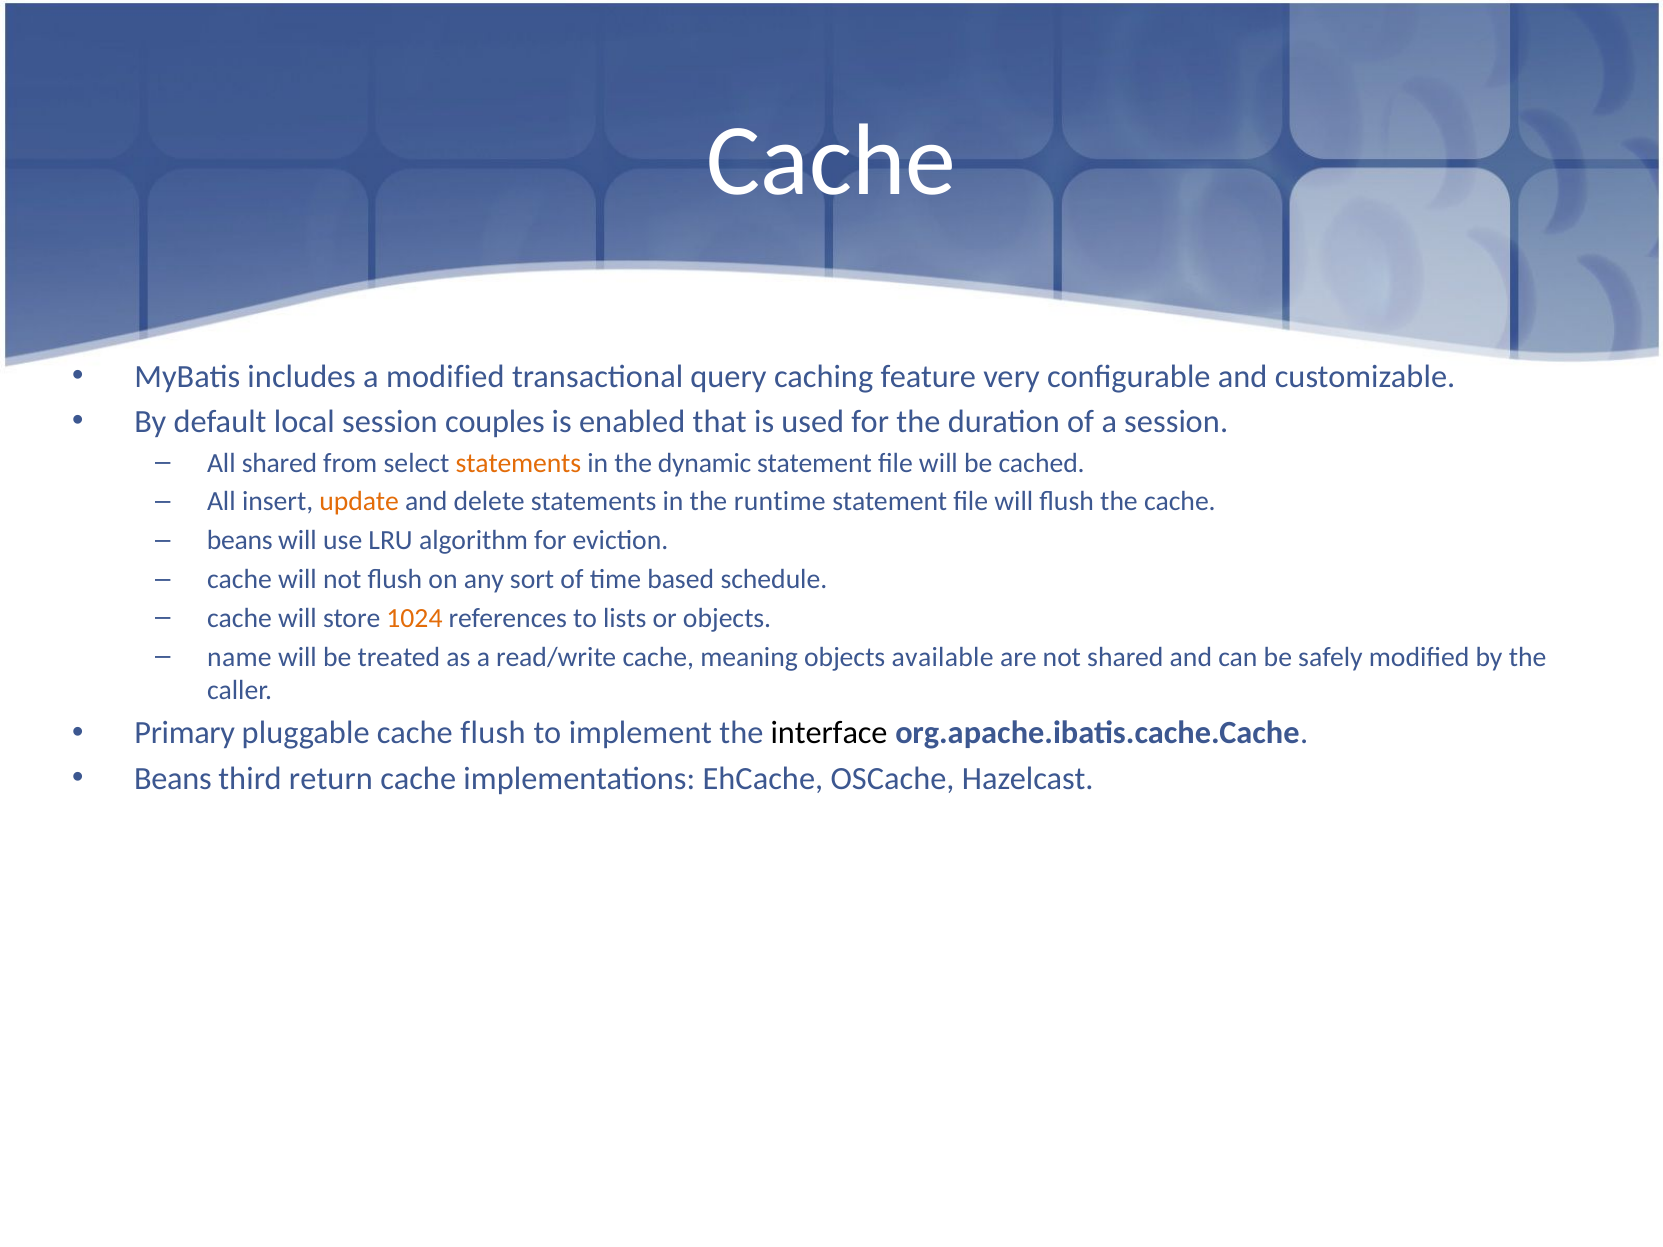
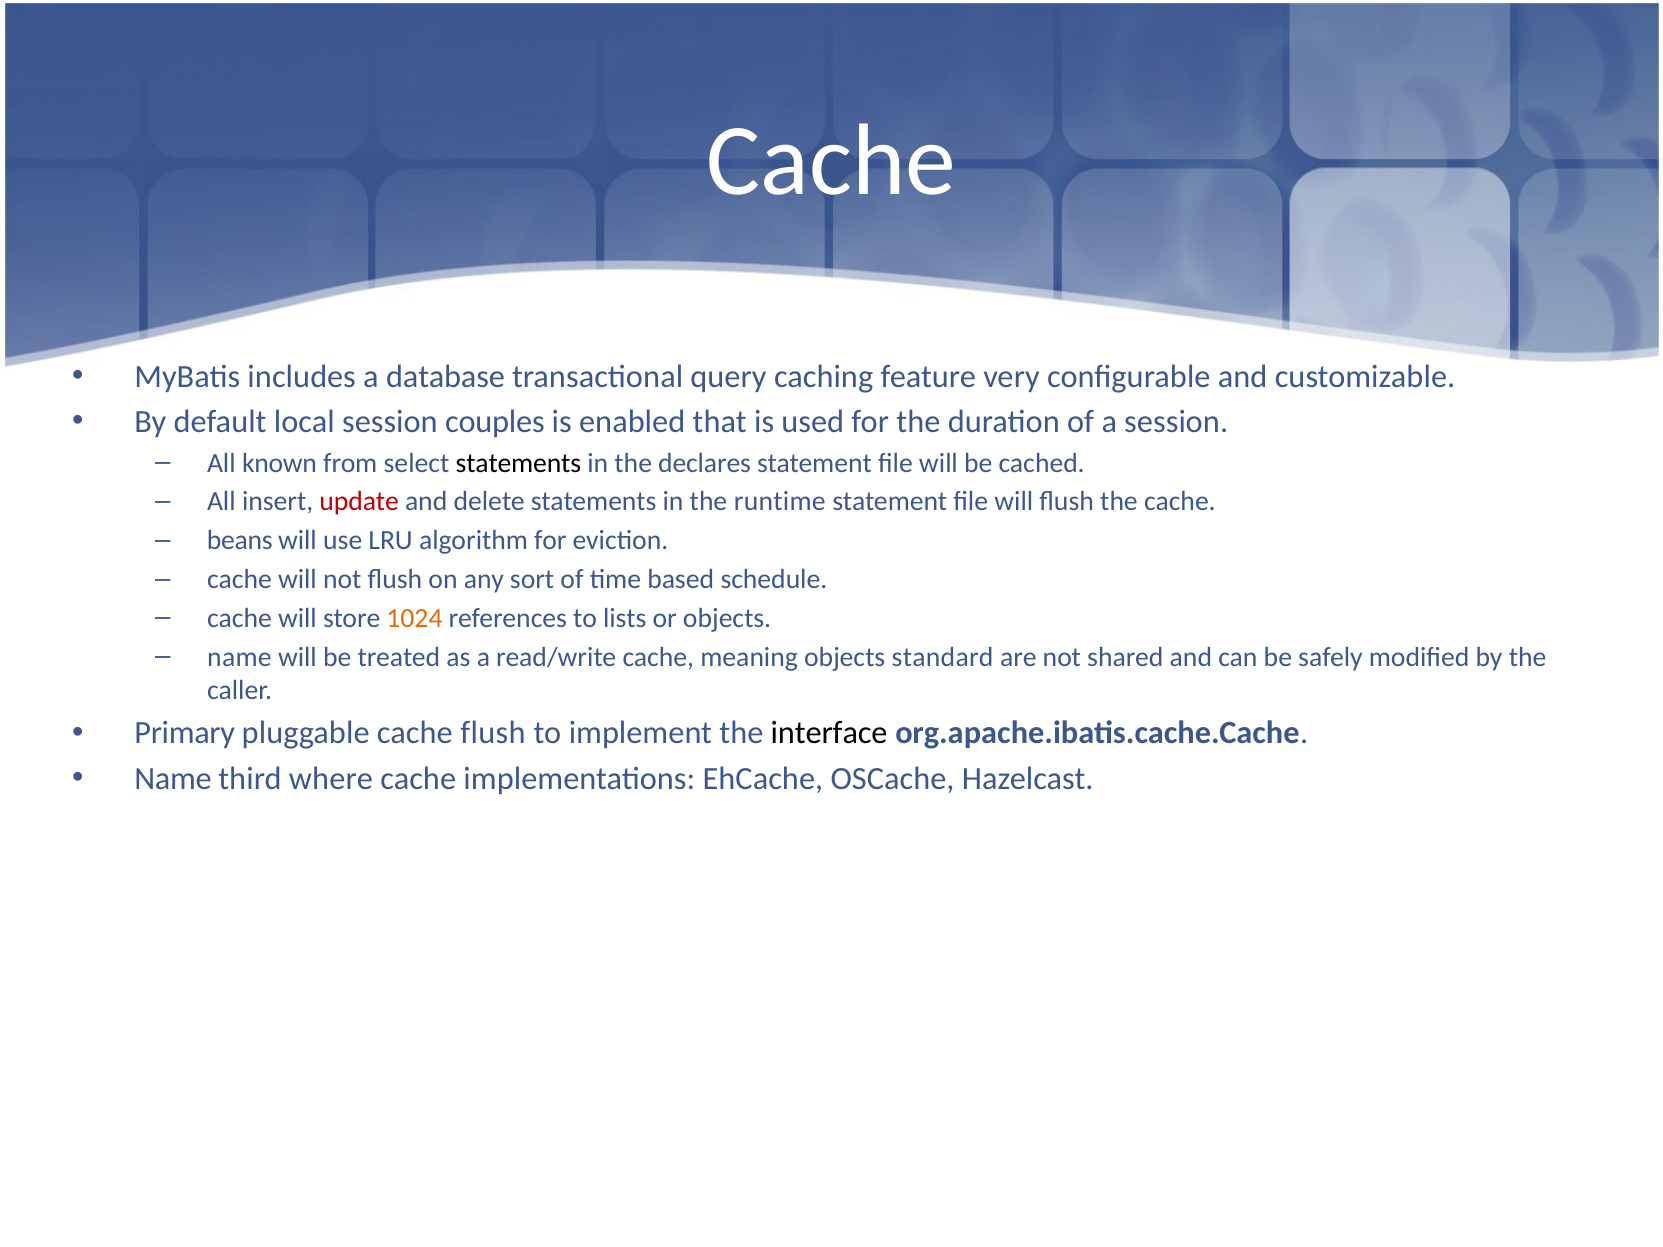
a modified: modified -> database (445, 376)
All shared: shared -> known (279, 463)
statements colour: orange -> black (518, 463)
dynamic: dynamic -> declares (705, 463)
update colour: orange -> red (359, 502)
available: available -> standard (943, 657)
Beans: Beans -> Name (173, 779)
return: return -> where (331, 779)
